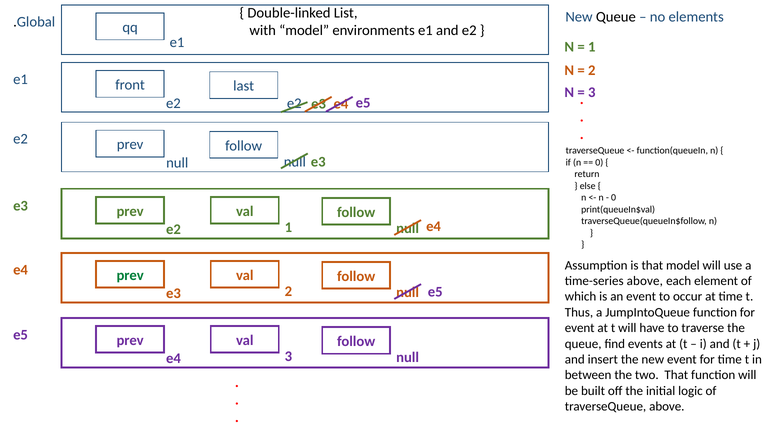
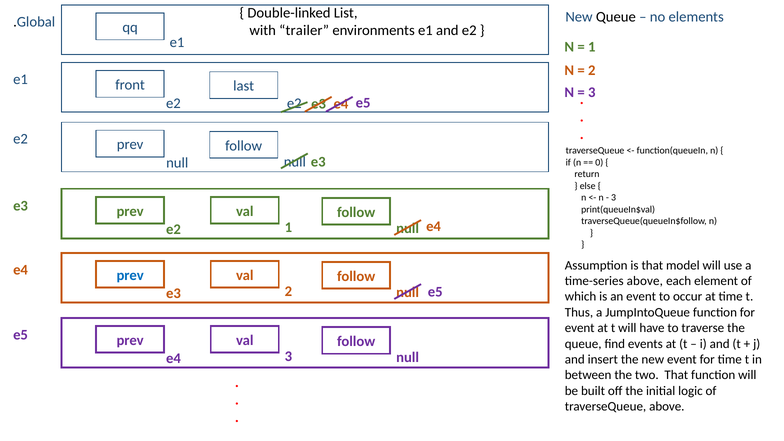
with model: model -> trailer (304, 30)
0: 0 -> 3 (614, 198)
prev colour: green -> blue (130, 275)
